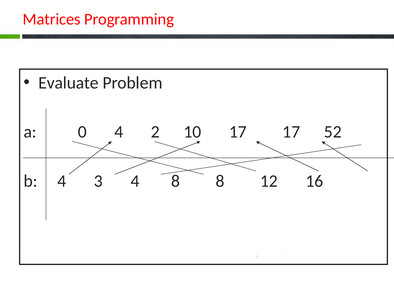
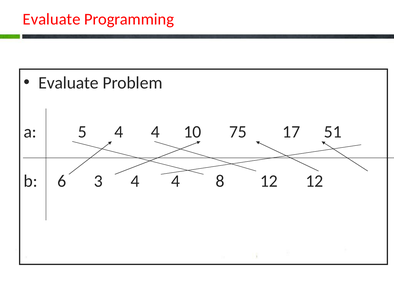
Matrices: Matrices -> Evaluate (52, 19)
0: 0 -> 5 (82, 132)
2: 2 -> 4 (155, 132)
10 17: 17 -> 75 (238, 132)
52: 52 -> 51 (333, 132)
b 4: 4 -> 6 (62, 181)
3 4 8: 8 -> 4 (175, 181)
12 16: 16 -> 12 (314, 181)
